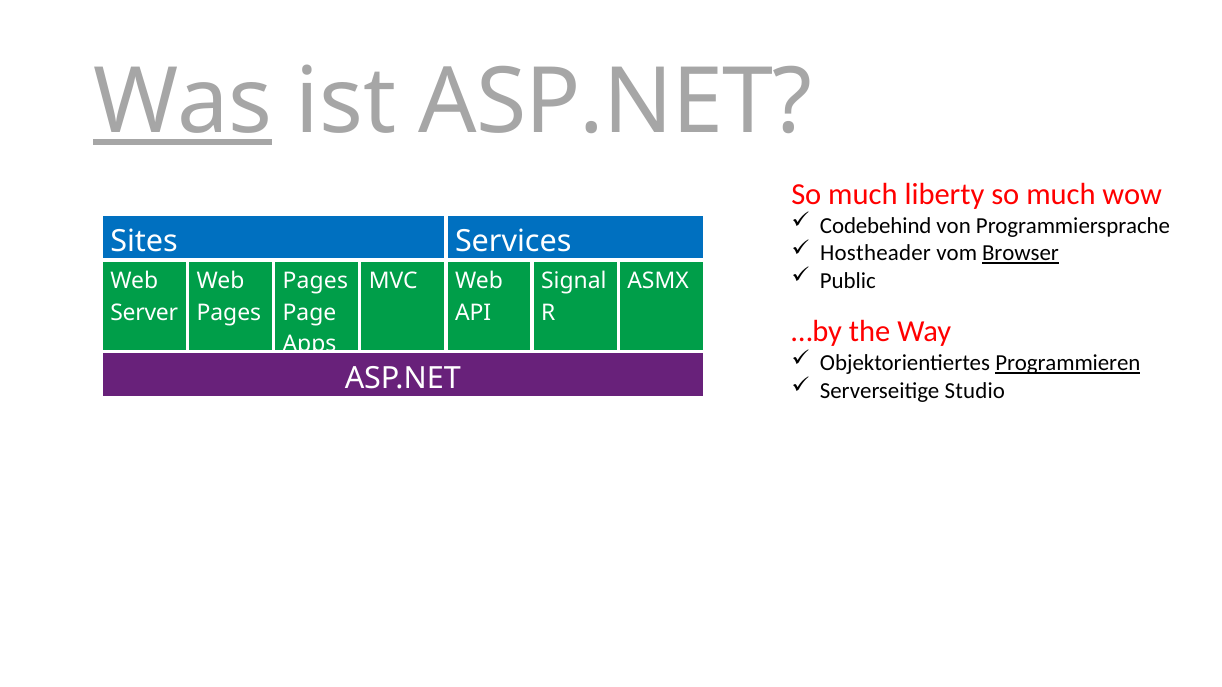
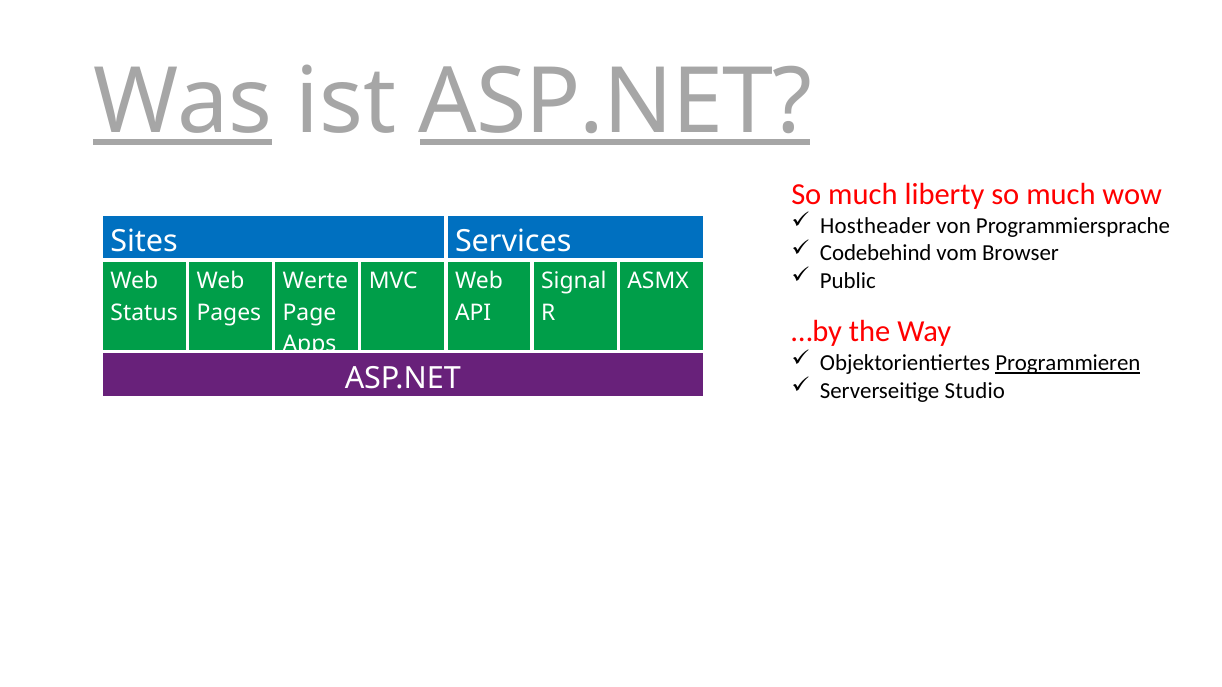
ASP.NET underline: none -> present (615, 102)
Codebehind: Codebehind -> Hostheader (876, 226)
Hostheader: Hostheader -> Codebehind (876, 253)
Browser underline: present -> none (1020, 253)
Pages: Pages -> Werte (315, 281)
Server: Server -> Status (144, 313)
